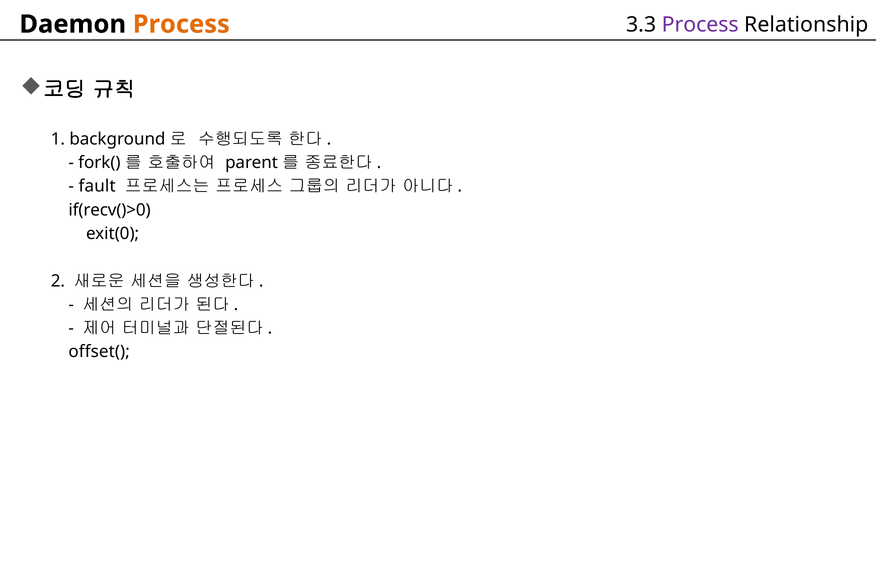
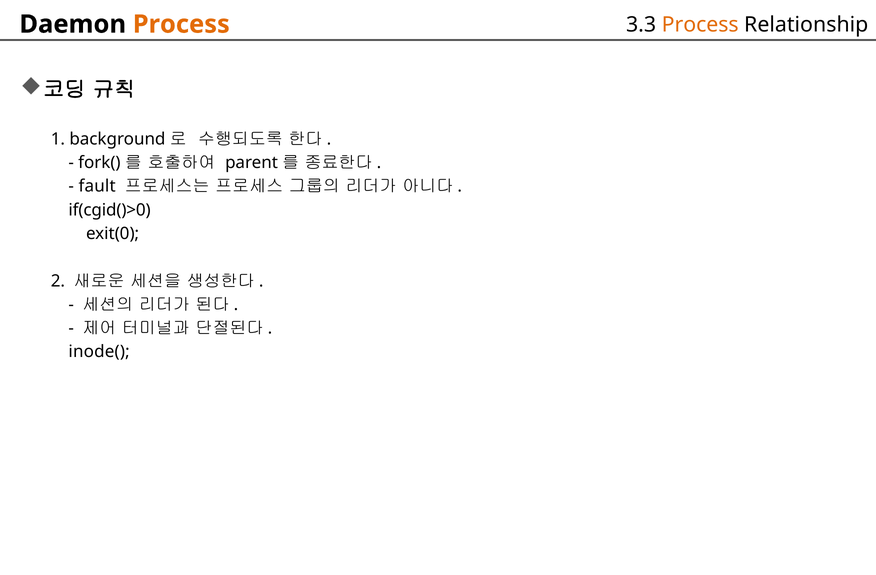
Process colour: purple -> orange (700, 25)
if(recv()>0: if(recv()>0 -> if(cgid()>0 (110, 210)
offset(: offset( -> inode( (99, 352)
